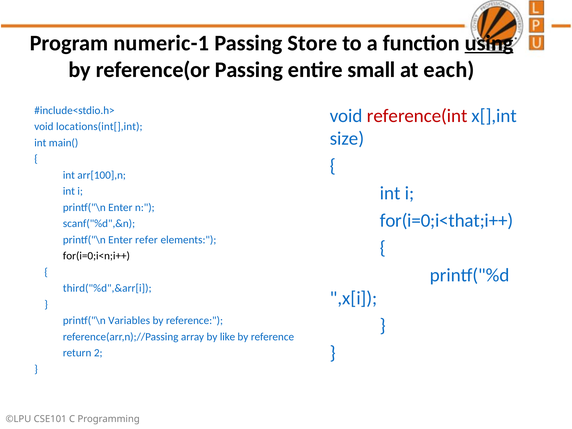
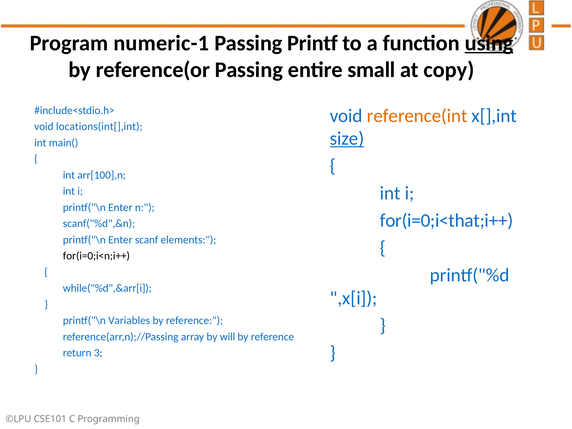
Store: Store -> Printf (313, 43)
each: each -> copy (449, 70)
reference(int colour: red -> orange (417, 116)
size underline: none -> present (347, 139)
refer: refer -> scanf (147, 240)
third("%d",&arr[i: third("%d",&arr[i -> while("%d",&arr[i (107, 288)
like: like -> will (228, 337)
2: 2 -> 3 (98, 353)
